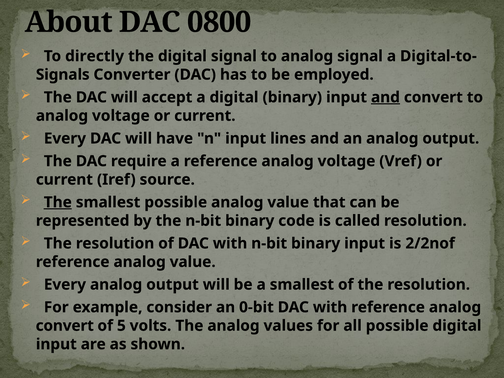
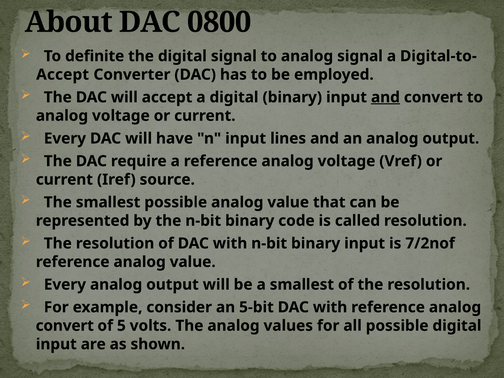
directly: directly -> definite (95, 56)
Signals: Signals -> Accept (63, 75)
The underline: present -> none (58, 202)
2/2nof: 2/2nof -> 7/2nof (430, 243)
0-bit: 0-bit -> 5-bit (256, 307)
